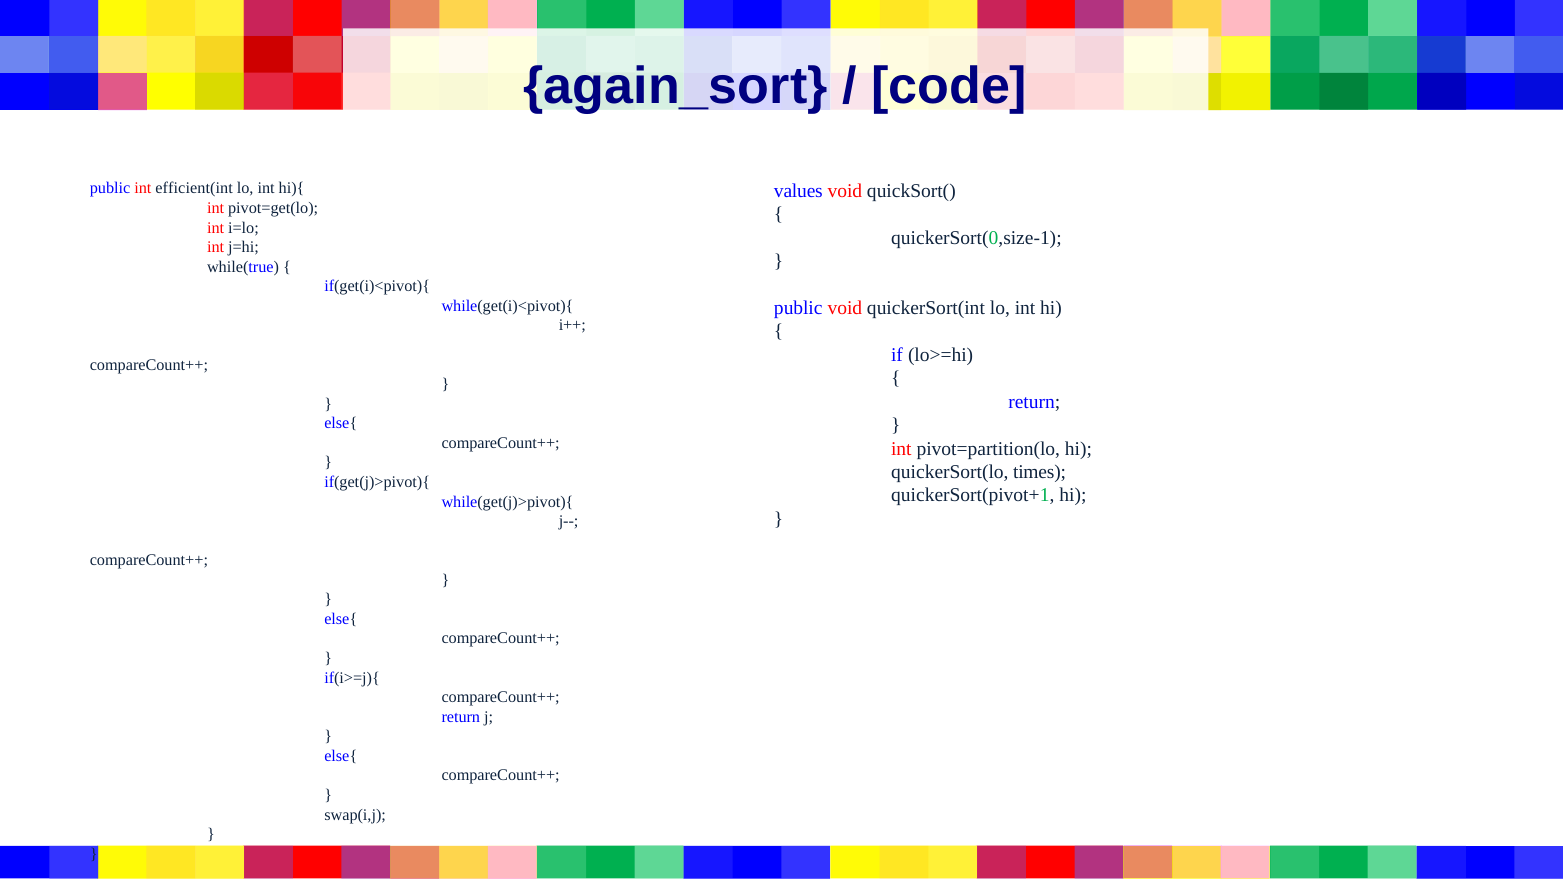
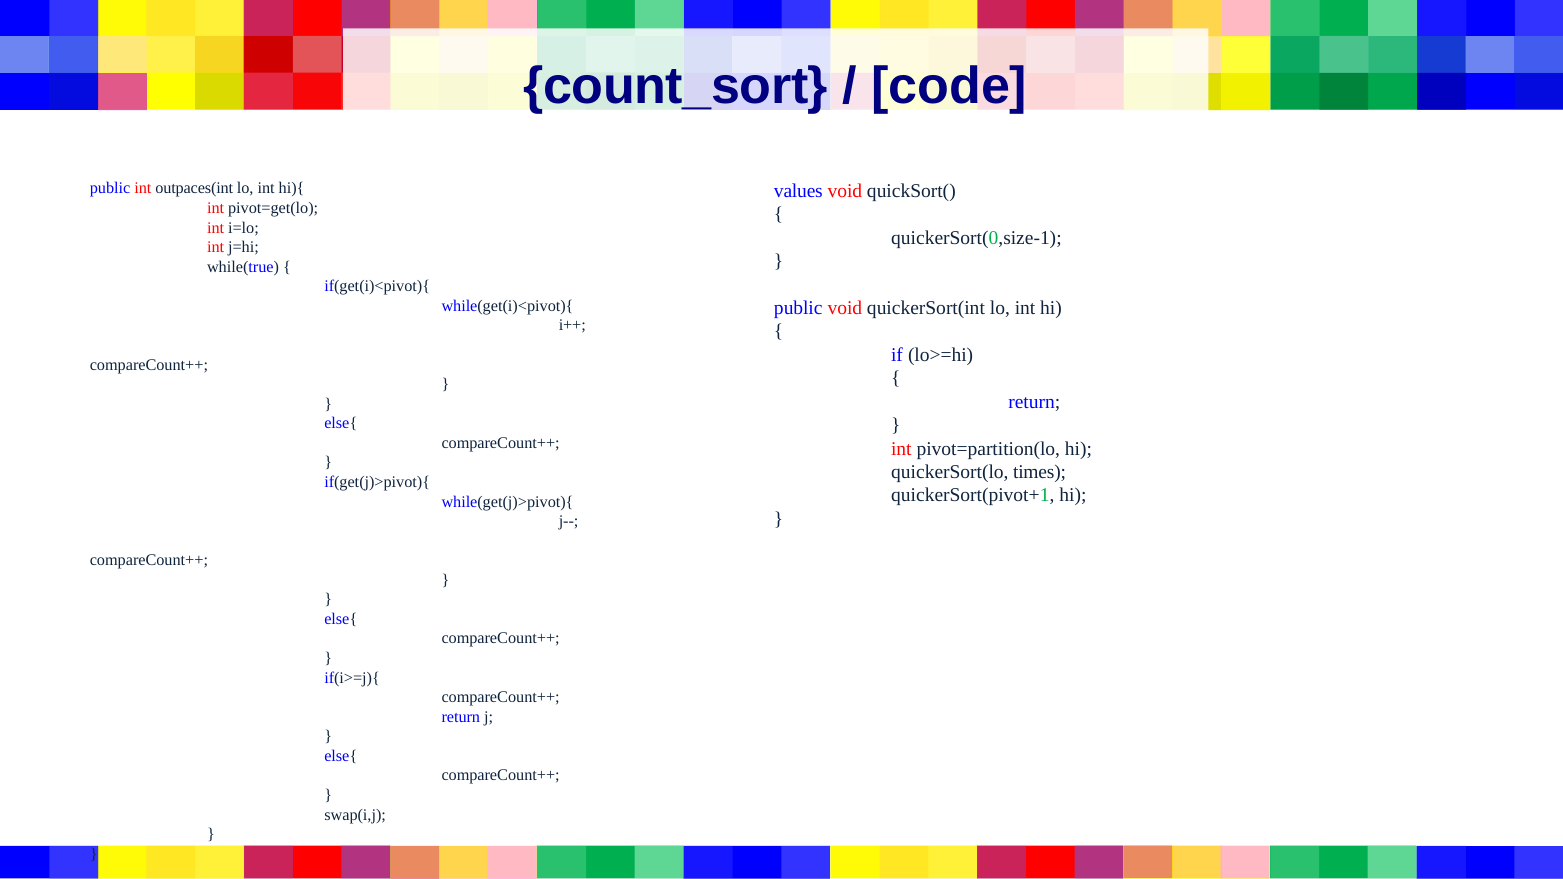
again_sort: again_sort -> count_sort (676, 87)
efficient(int: efficient(int -> outpaces(int (194, 189)
